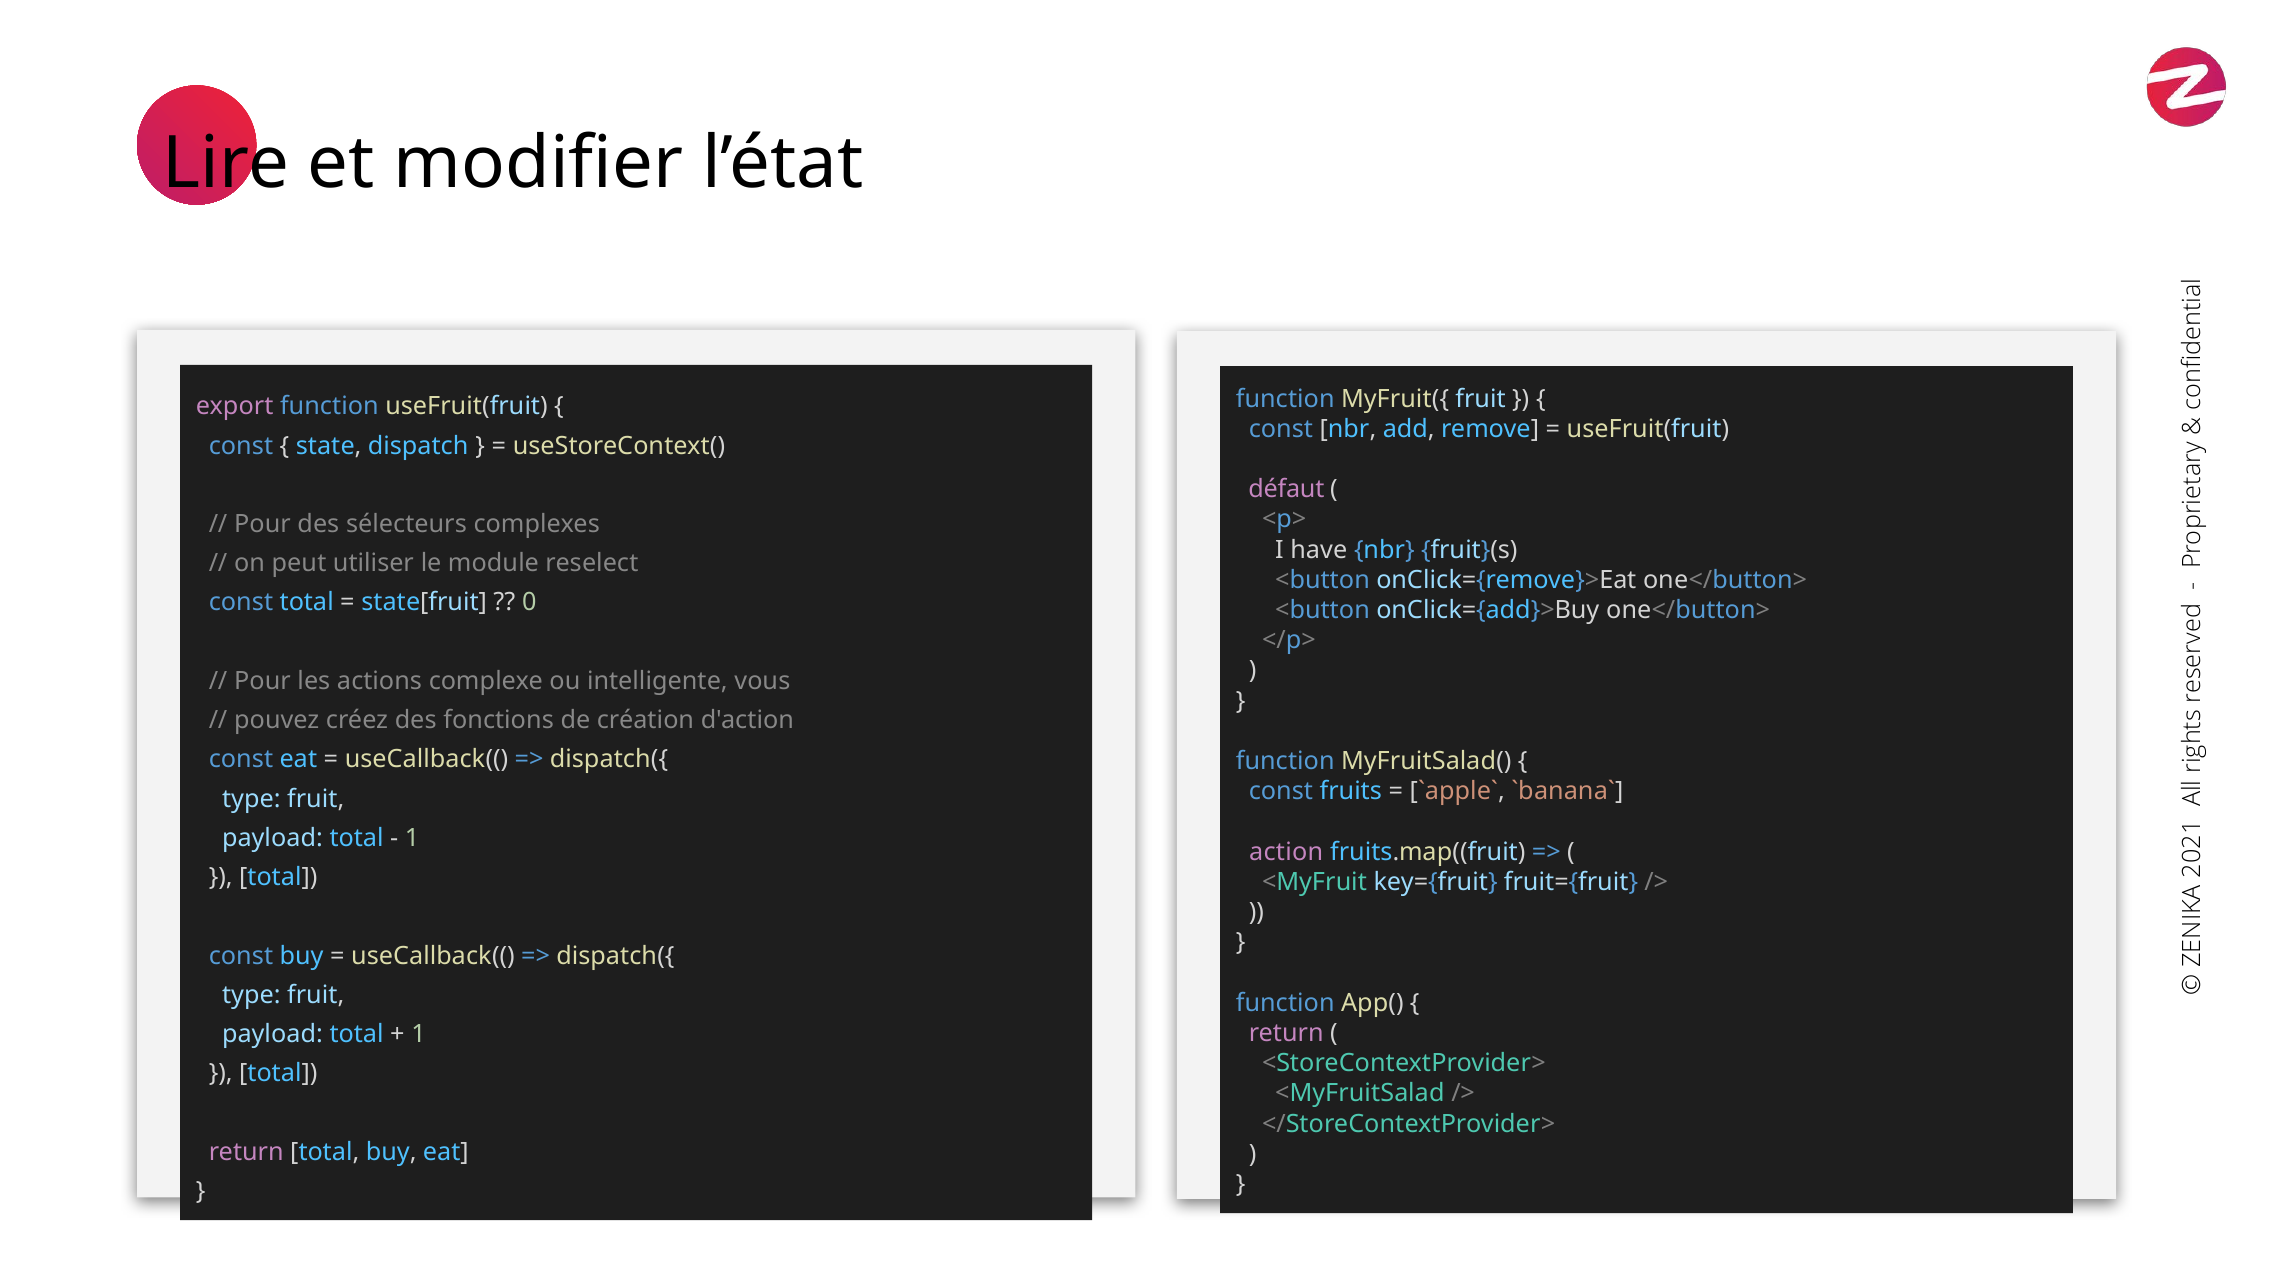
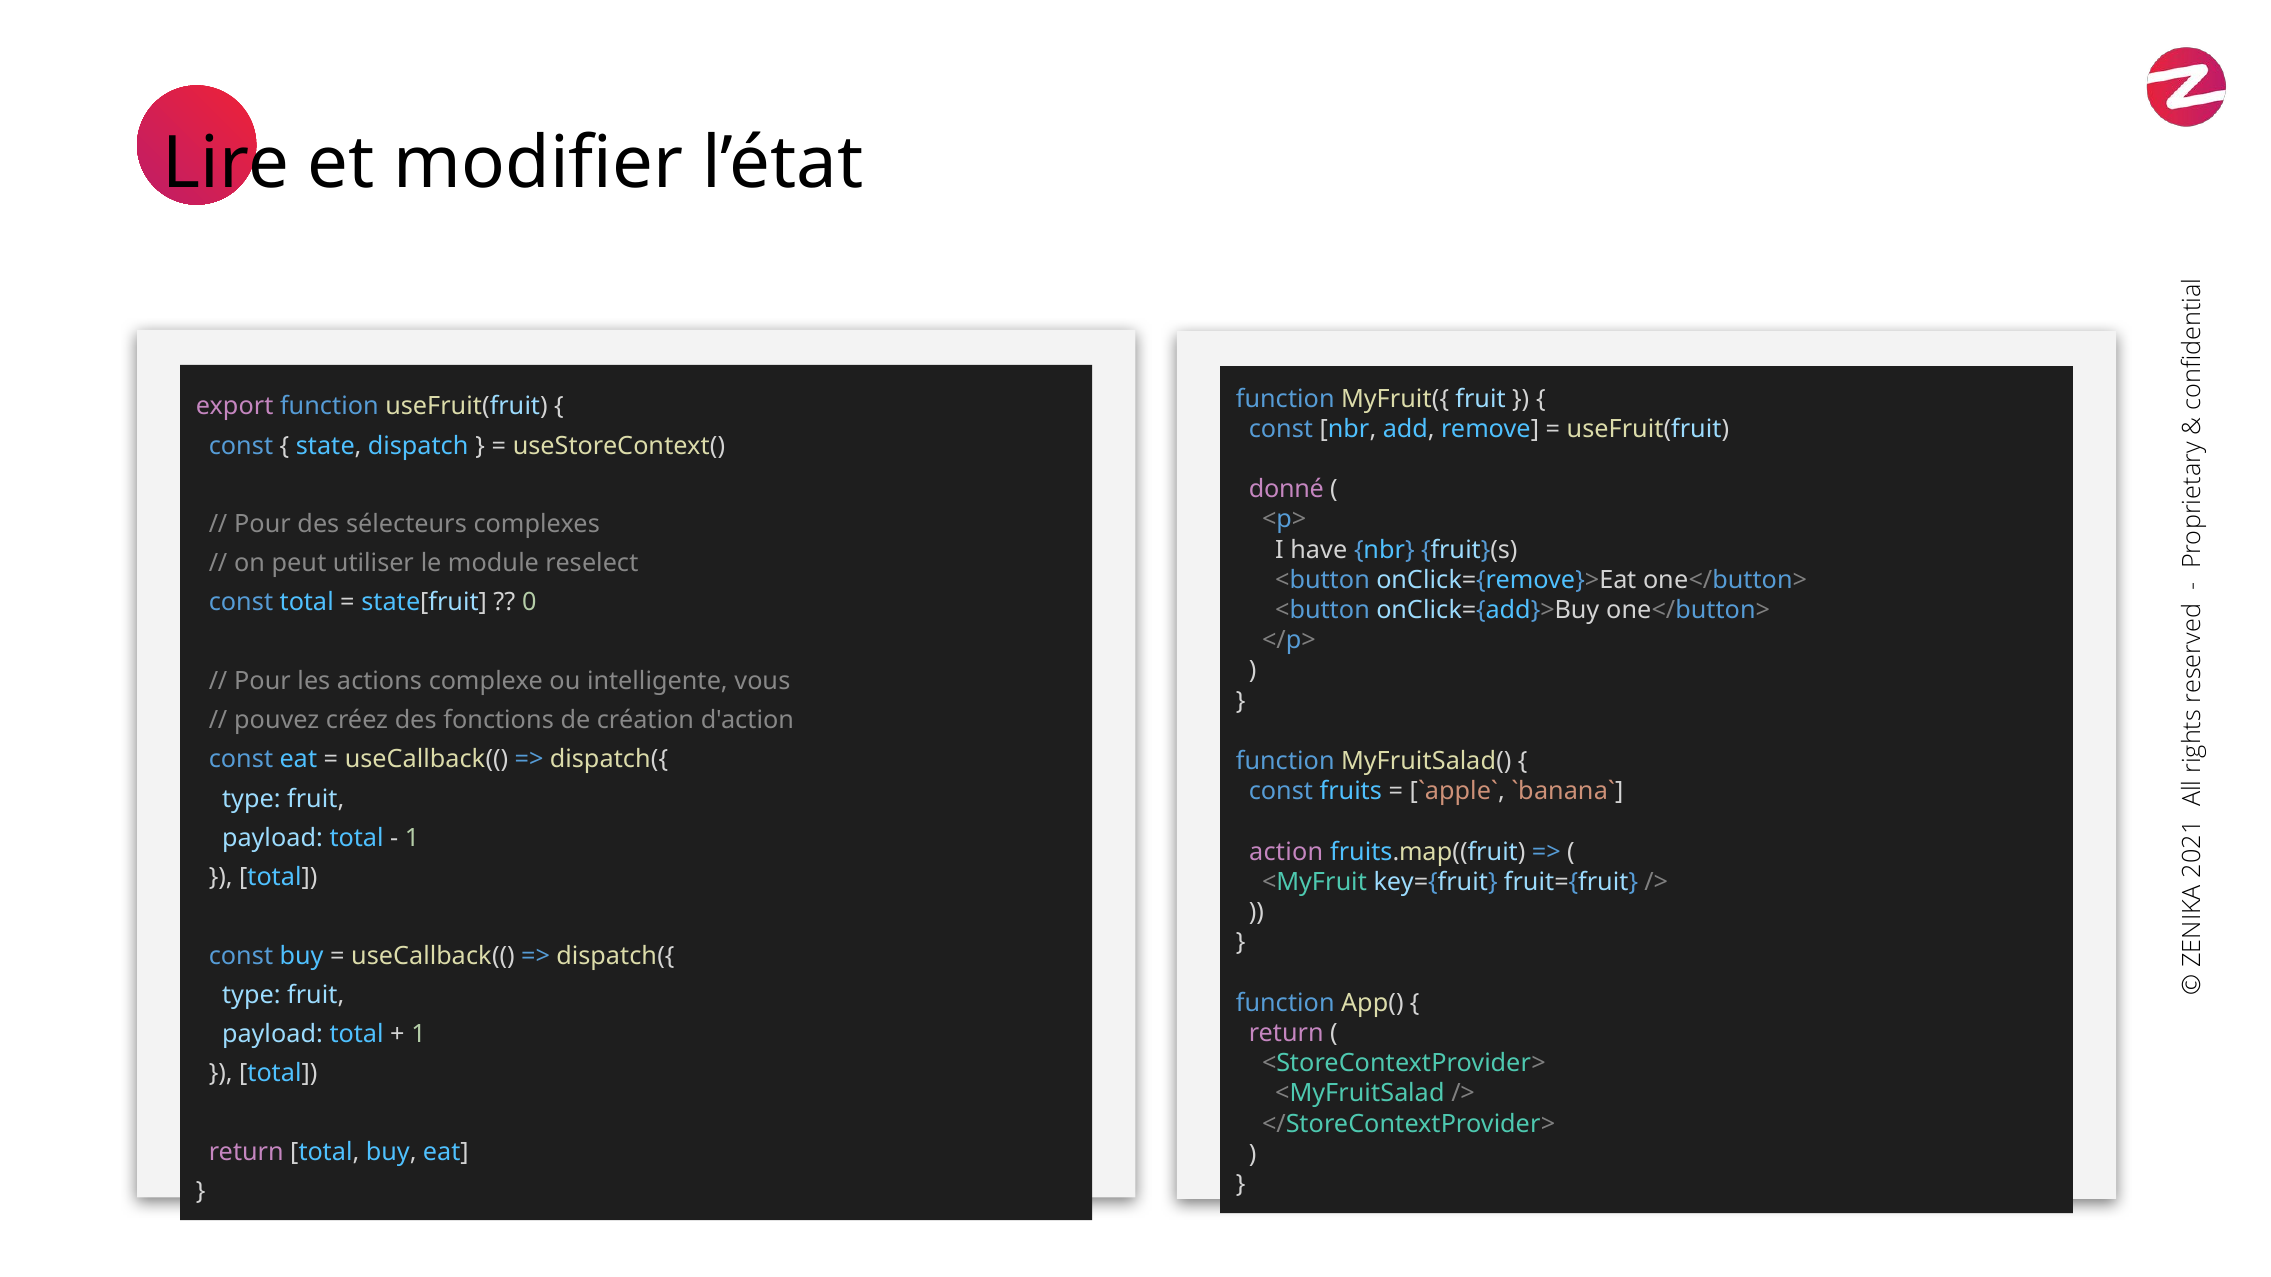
défaut: défaut -> donné (1286, 490)
